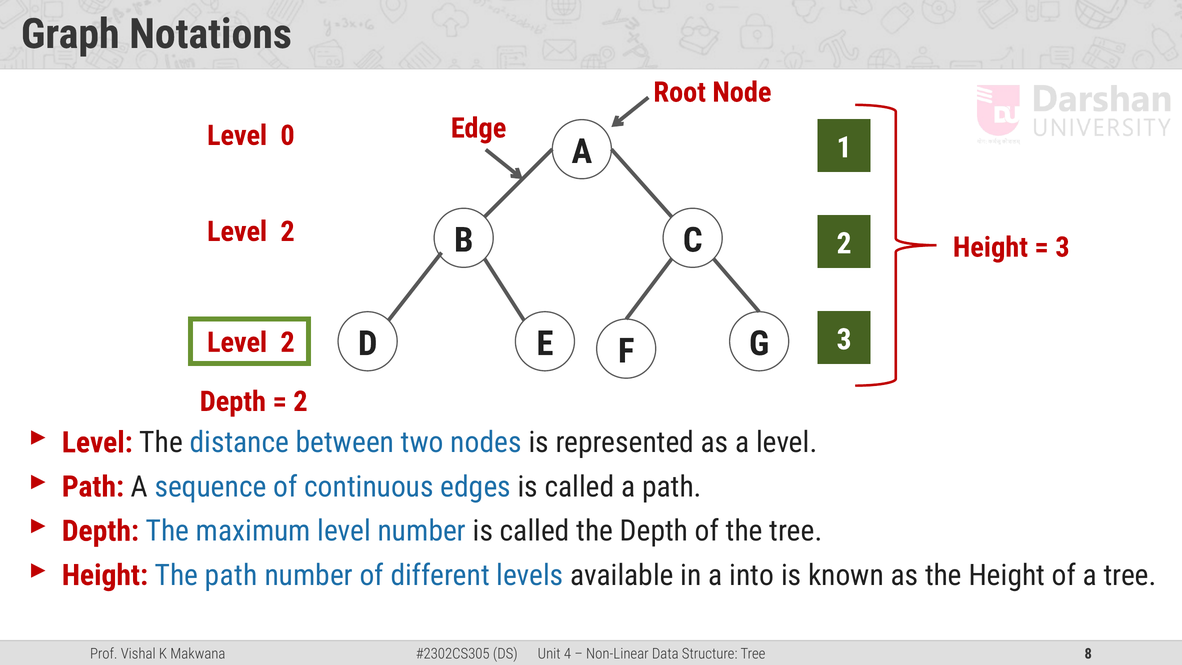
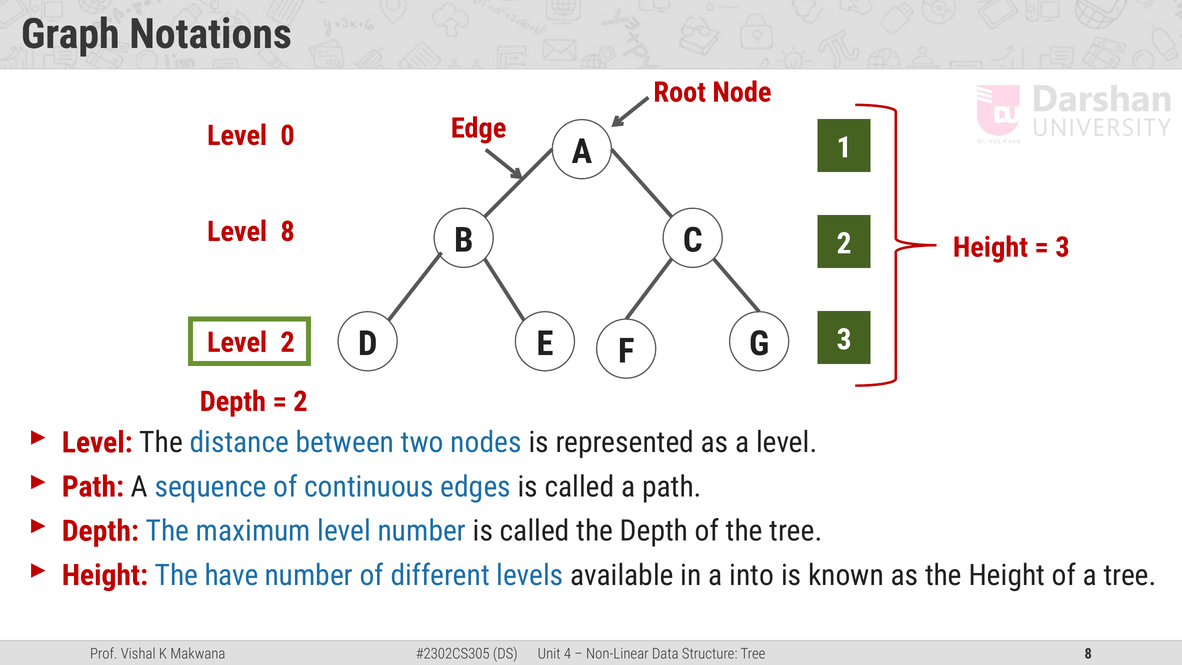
2: 2 -> 8 (288, 232)
The path: path -> have (232, 575)
